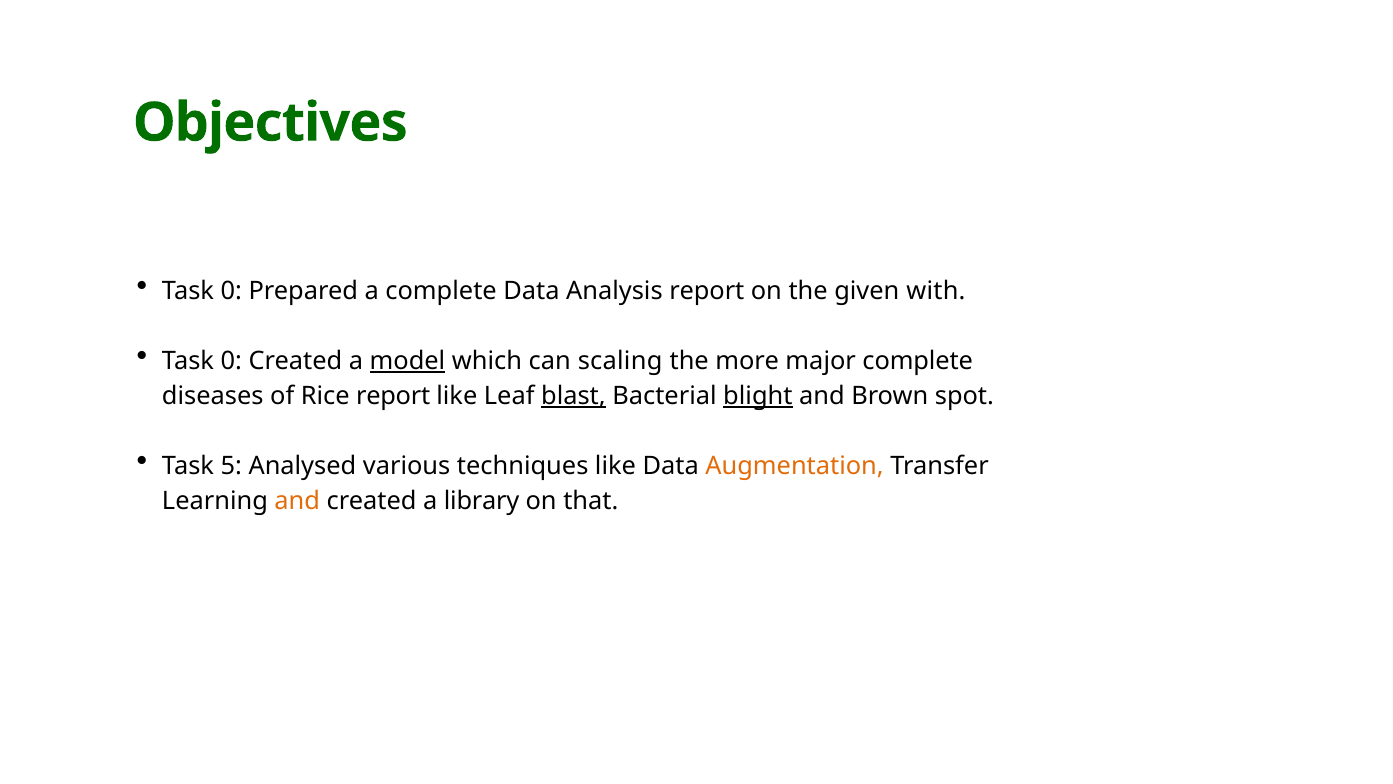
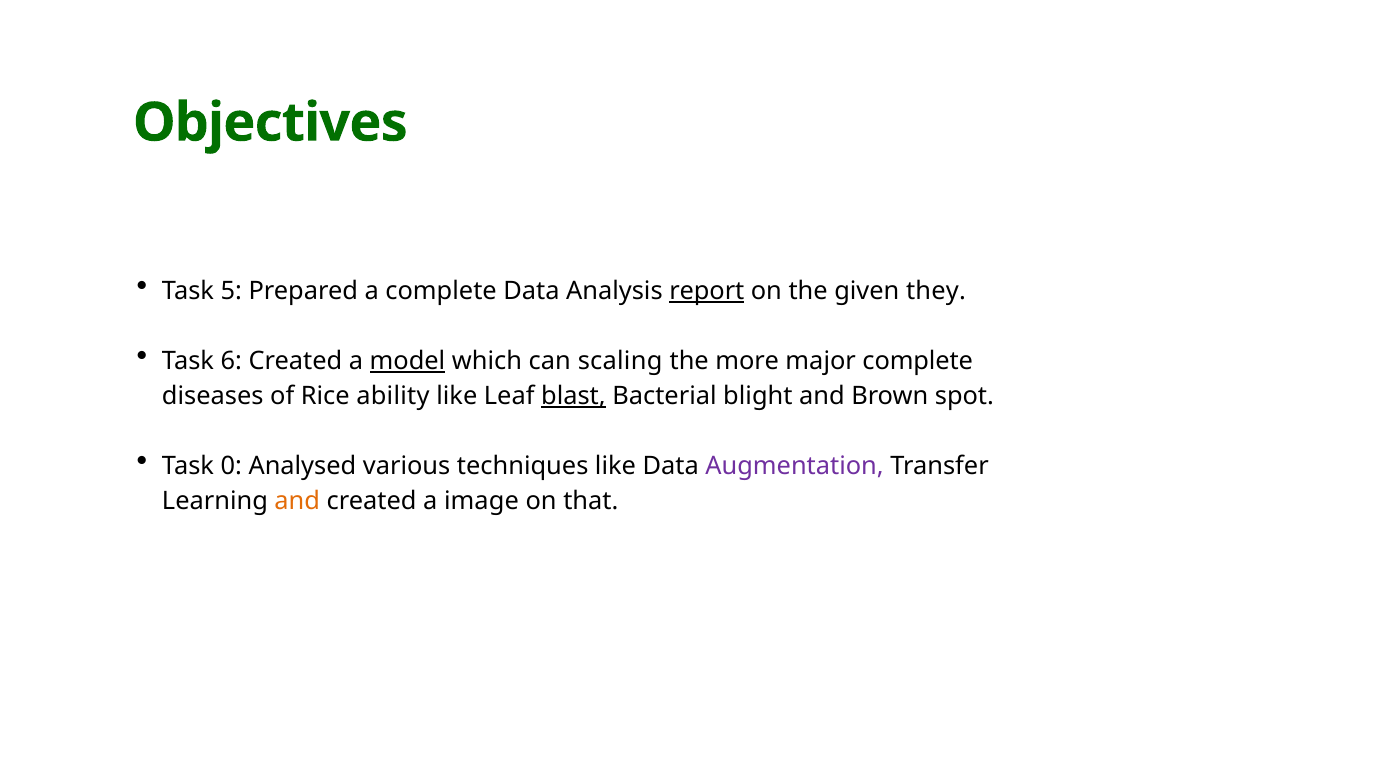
0: 0 -> 5 (231, 291)
report underline: none -> present (707, 291)
with: with -> they (936, 291)
0: 0 -> 6 (231, 361)
Rice report: report -> ability (393, 396)
blight underline: present -> none (758, 396)
5: 5 -> 0 (231, 466)
Augmentation colour: orange -> purple (795, 466)
library: library -> image (481, 501)
